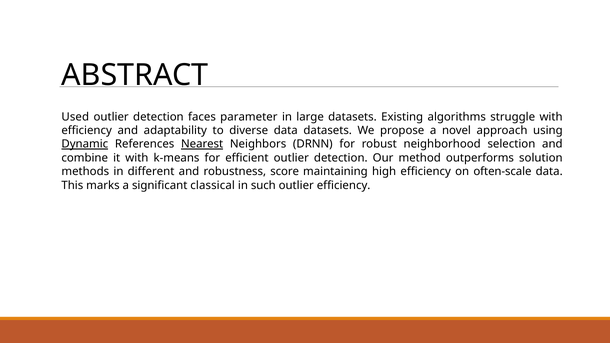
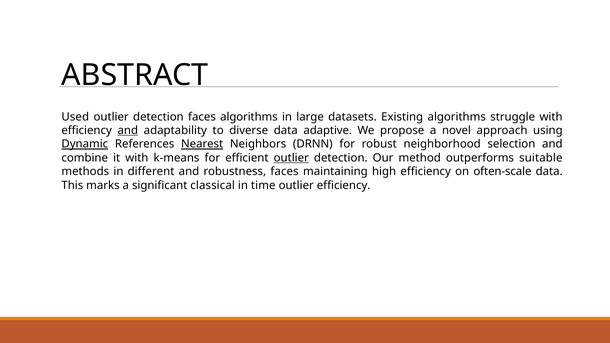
faces parameter: parameter -> algorithms (249, 117)
and underline: none -> present (128, 131)
data datasets: datasets -> adaptive (328, 131)
outlier underline: none -> present (291, 158)
solution: solution -> suitable (541, 158)
robustness score: score -> faces (285, 172)
such: such -> time (263, 185)
